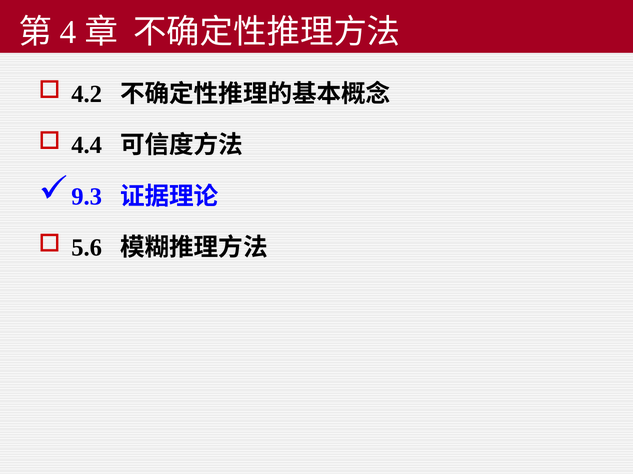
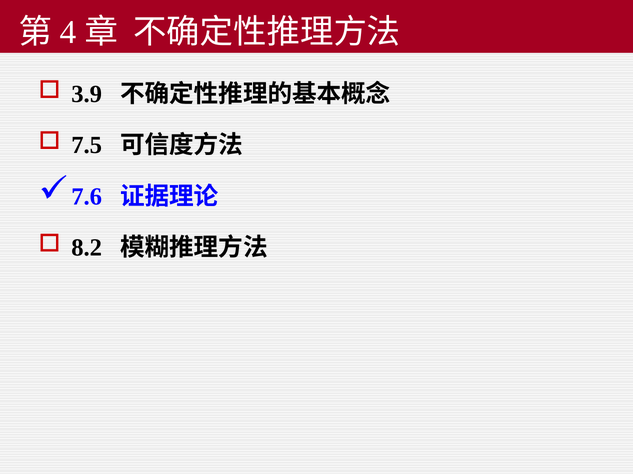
4.2: 4.2 -> 3.9 (87, 94)
4.4: 4.4 -> 7.5 (87, 146)
9.3: 9.3 -> 7.6 (87, 197)
5.6: 5.6 -> 8.2 (87, 248)
